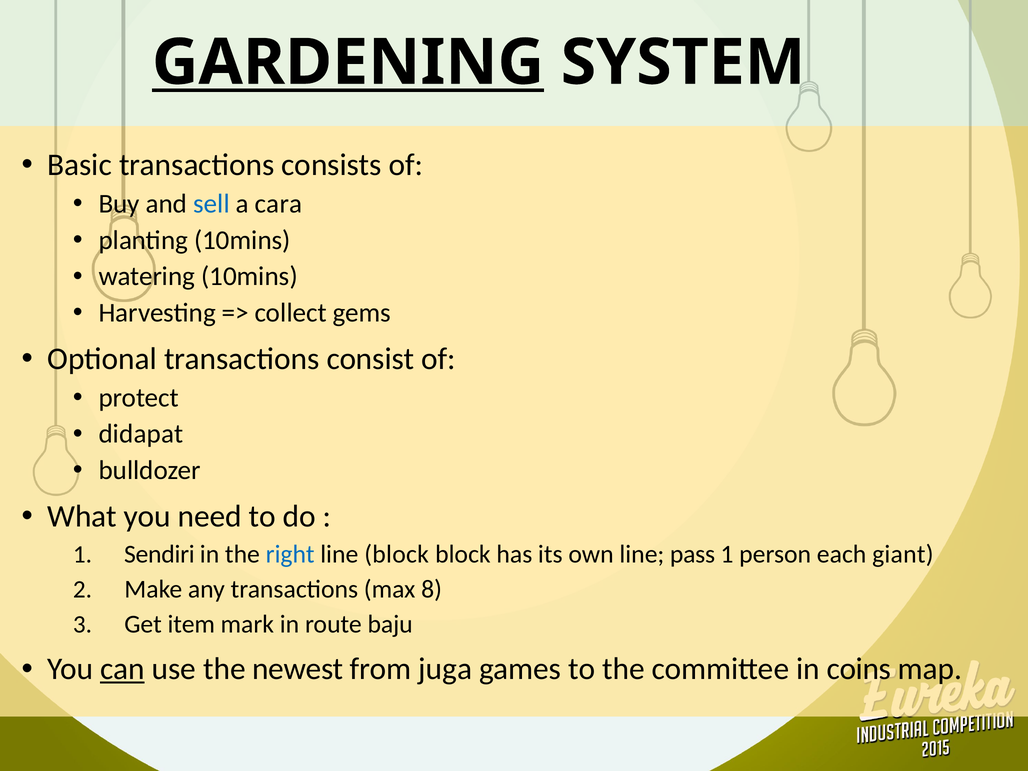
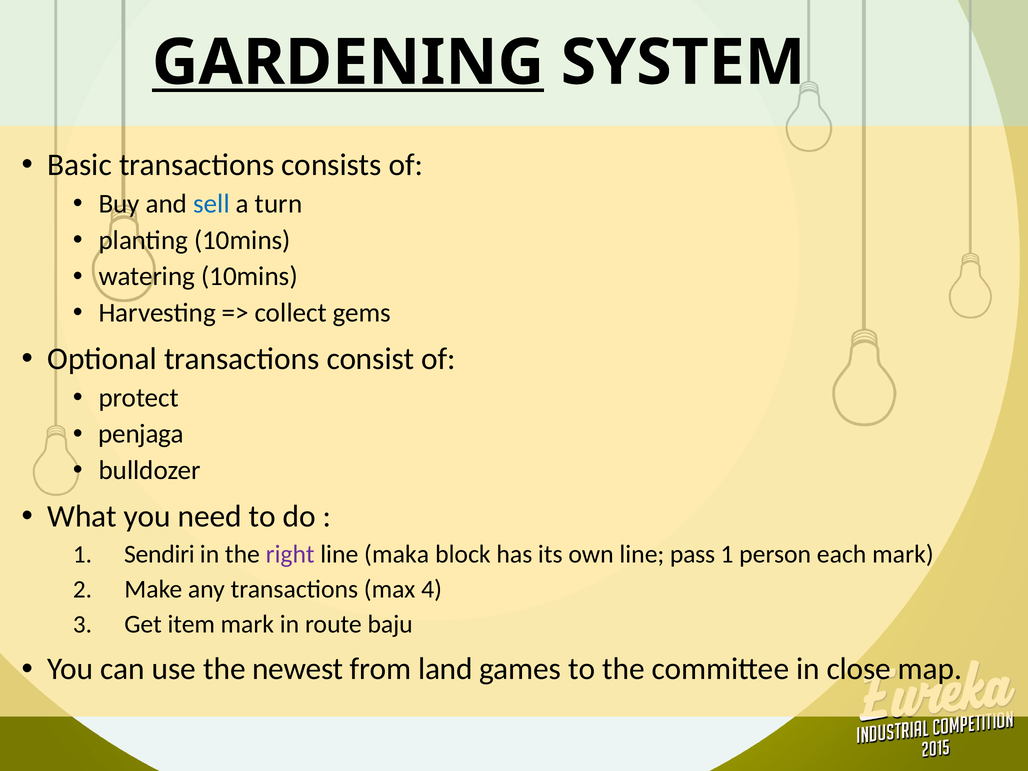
cara: cara -> turn (279, 204)
didapat: didapat -> penjaga (141, 434)
right colour: blue -> purple (290, 554)
line block: block -> maka (397, 554)
each giant: giant -> mark (903, 554)
8: 8 -> 4 (432, 589)
can underline: present -> none (122, 669)
juga: juga -> land (445, 669)
coins: coins -> close (859, 669)
